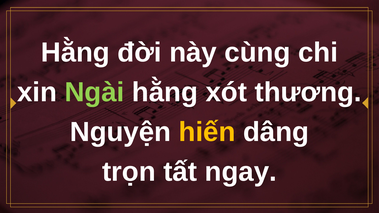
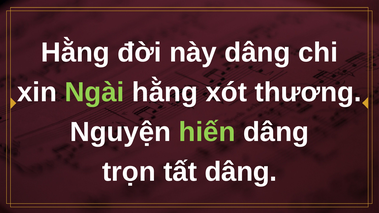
này cùng: cùng -> dâng (257, 53)
hiến colour: yellow -> light green (207, 132)
tất ngay: ngay -> dâng (241, 172)
